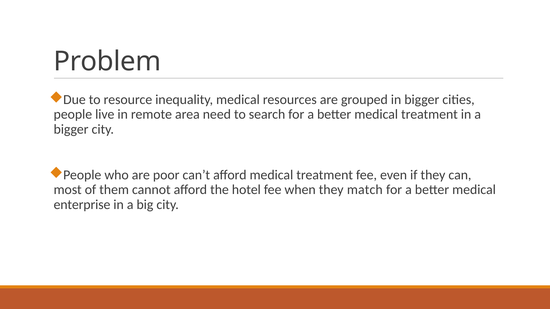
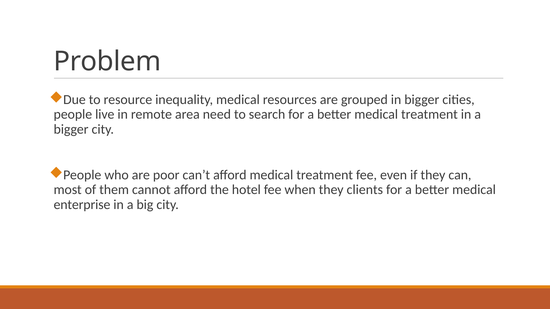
match: match -> clients (365, 190)
